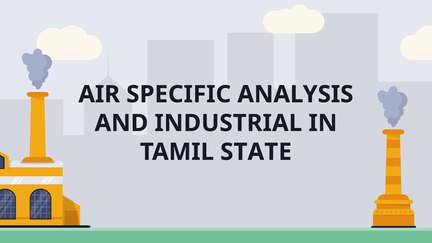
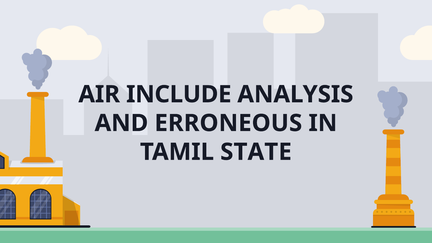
SPECIFIC: SPECIFIC -> INCLUDE (179, 94)
INDUSTRIAL: INDUSTRIAL -> ERRONEOUS (228, 123)
